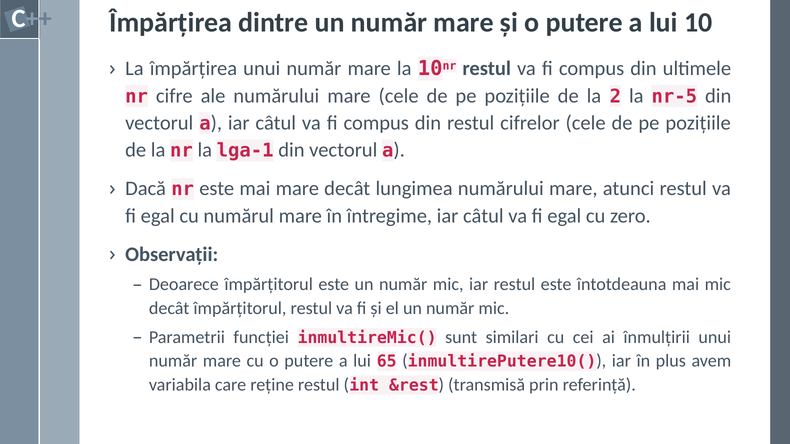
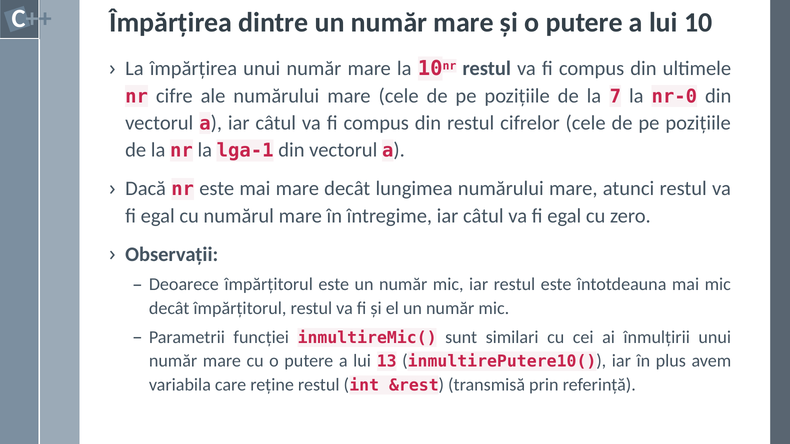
2: 2 -> 7 (615, 96)
nr-5: nr-5 -> nr-0 (674, 96)
65: 65 -> 13 (387, 362)
